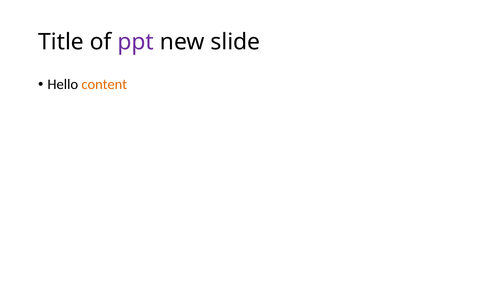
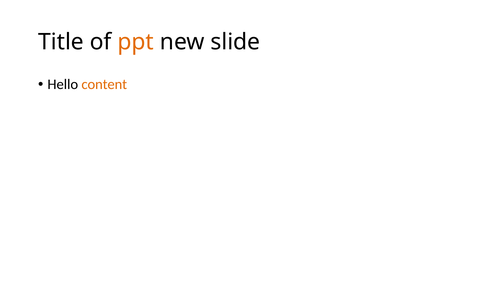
ppt colour: purple -> orange (136, 42)
